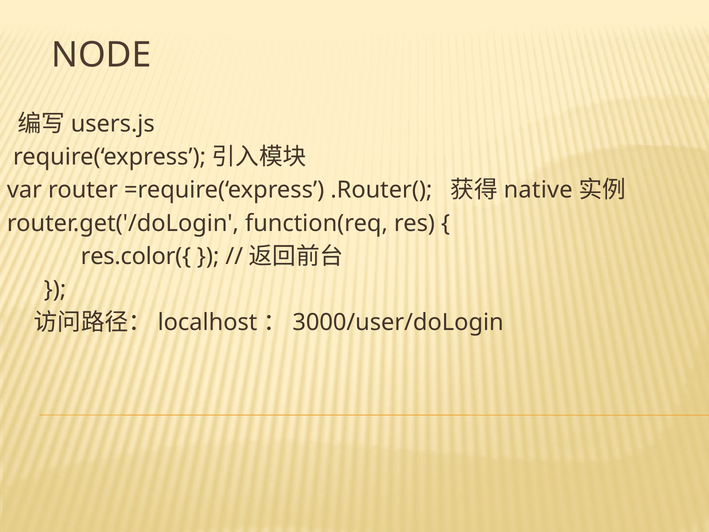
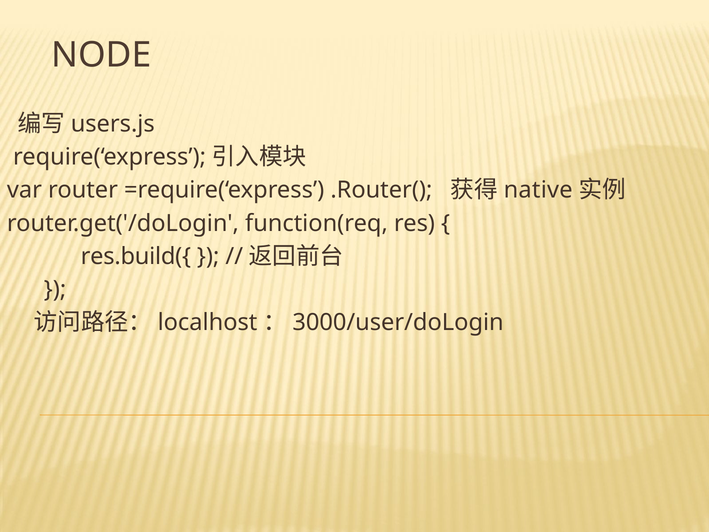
res.color({: res.color({ -> res.build({ (136, 256)
